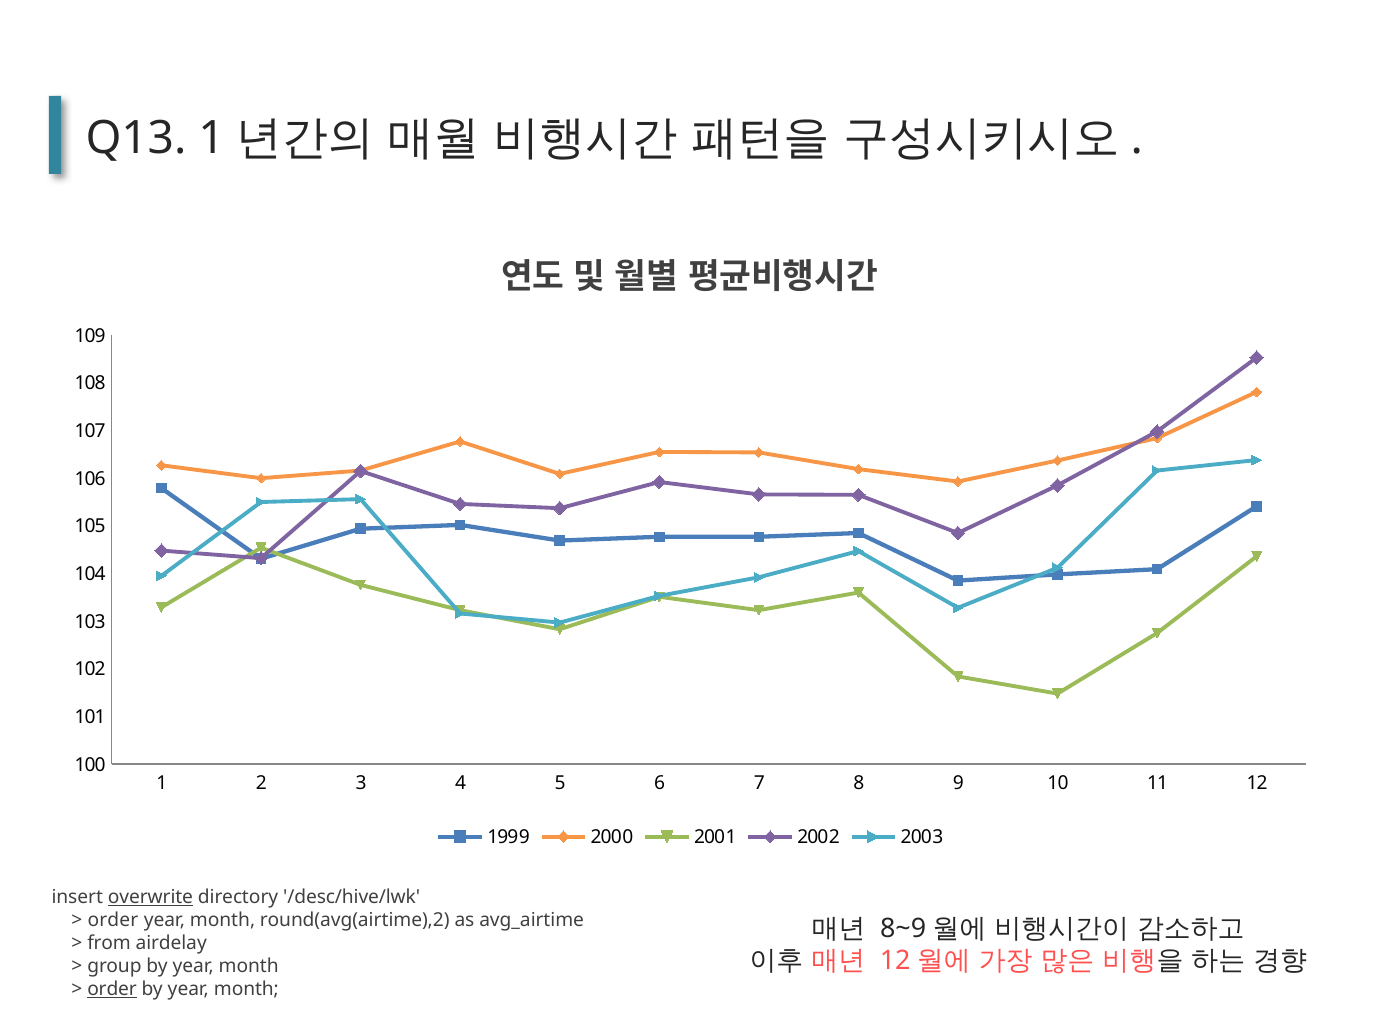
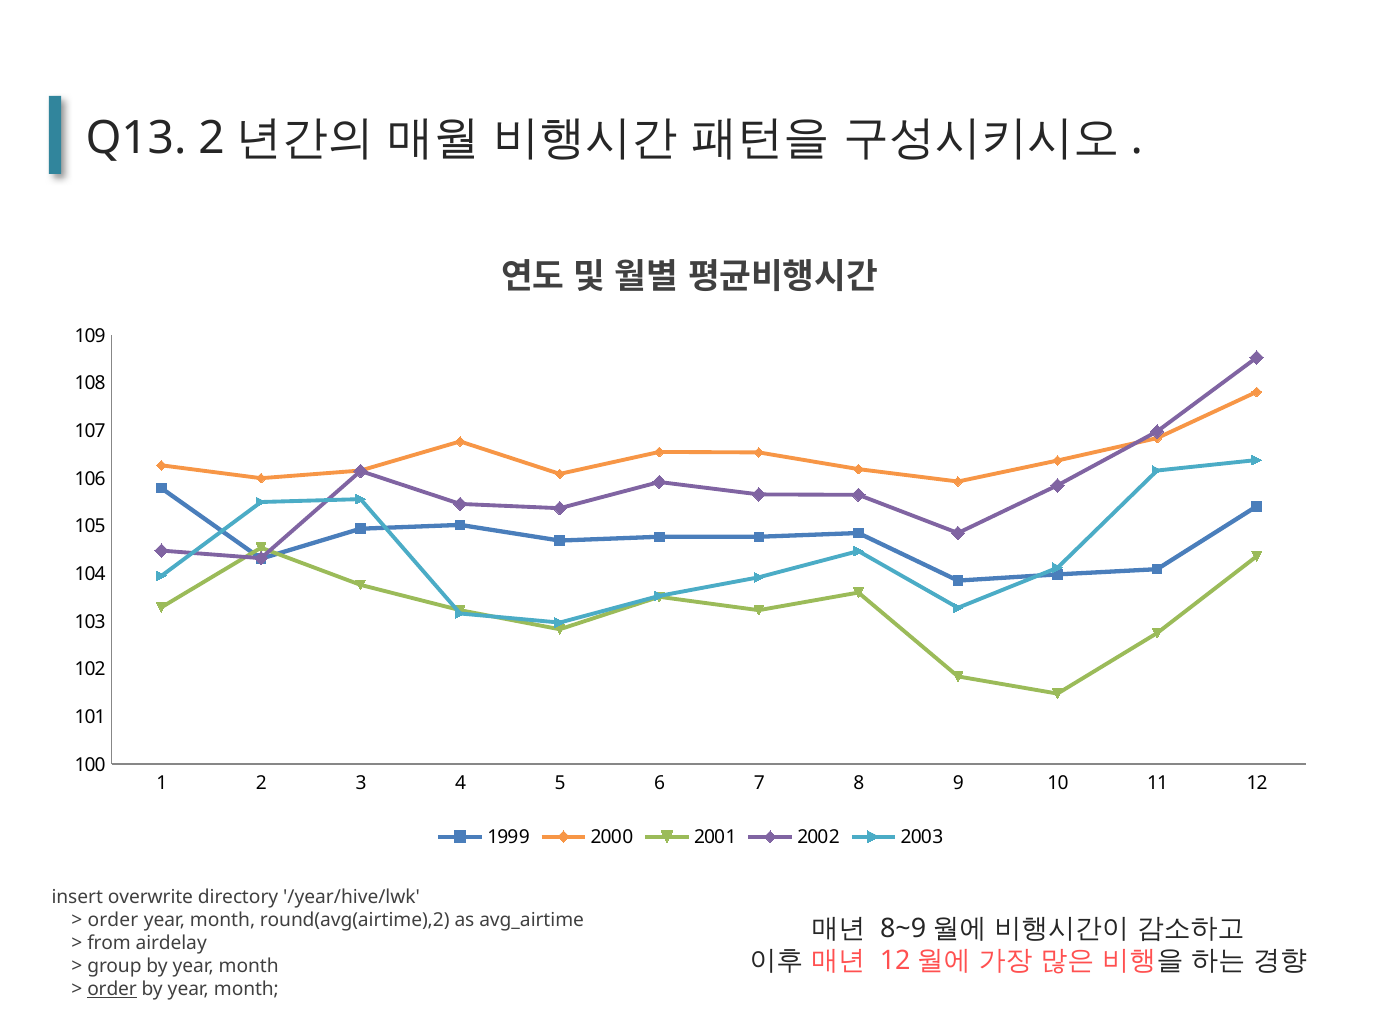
Q13 1: 1 -> 2 (212, 138)
overwrite underline: present -> none (151, 897)
/desc/hive/lwk: /desc/hive/lwk -> /year/hive/lwk (352, 897)
